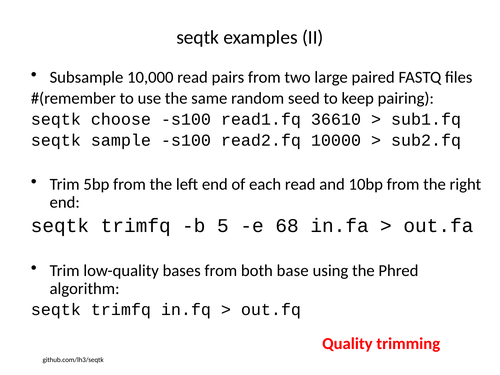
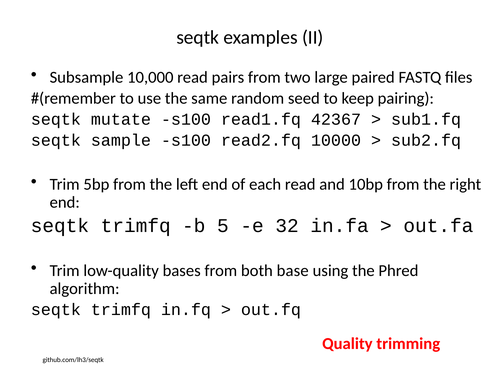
choose: choose -> mutate (121, 119)
36610: 36610 -> 42367 (336, 119)
68: 68 -> 32 (287, 226)
